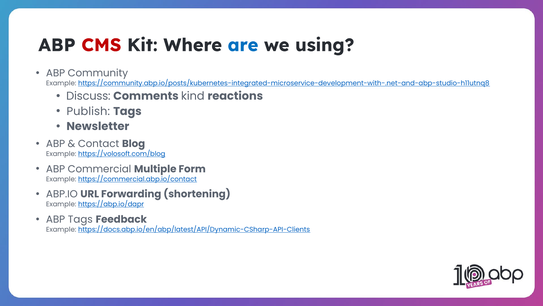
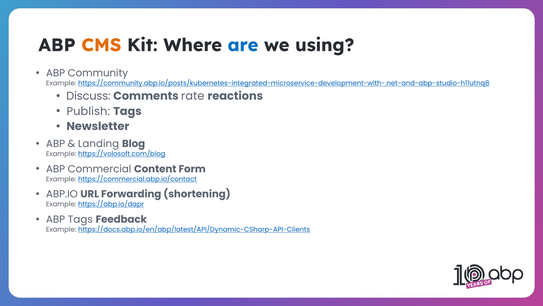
CMS colour: red -> orange (101, 45)
kind: kind -> rate (193, 96)
Contact: Contact -> Landing (99, 143)
Multiple: Multiple -> Content (155, 169)
